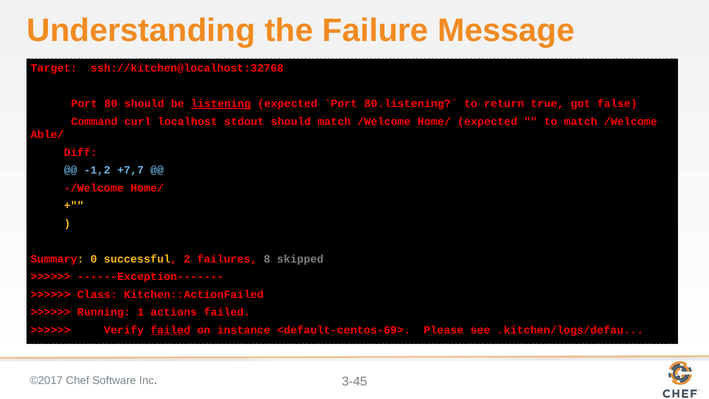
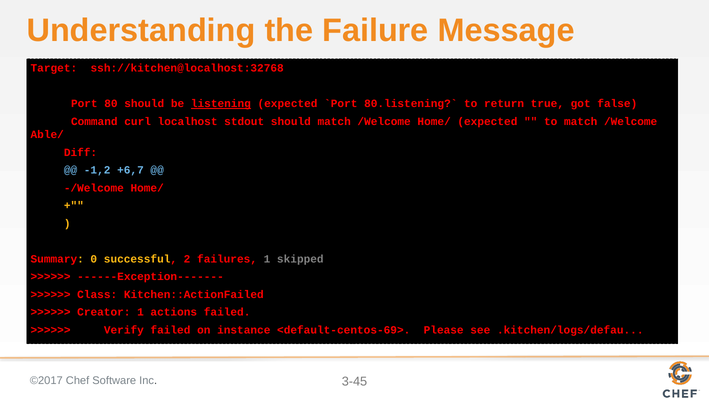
+7,7: +7,7 -> +6,7 (130, 170)
failures 8: 8 -> 1 (267, 259)
Running: Running -> Creator (104, 312)
failed underline: present -> none (170, 330)
